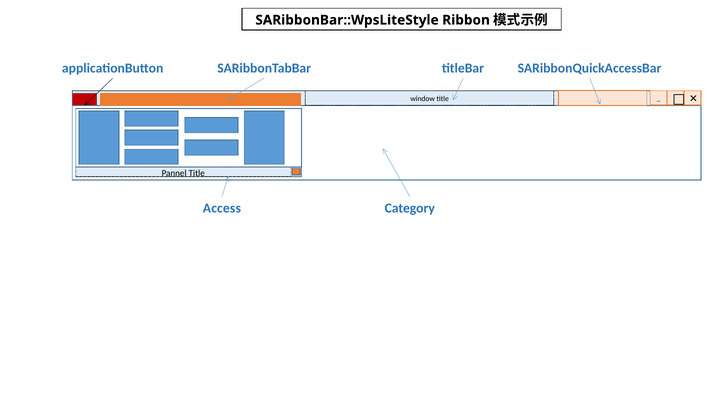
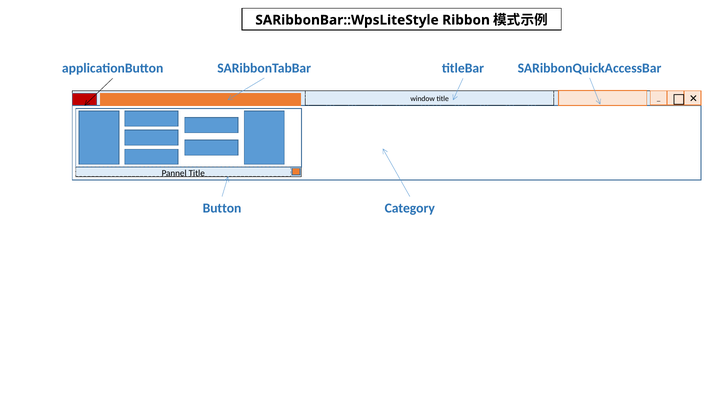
Access: Access -> Button (222, 208)
